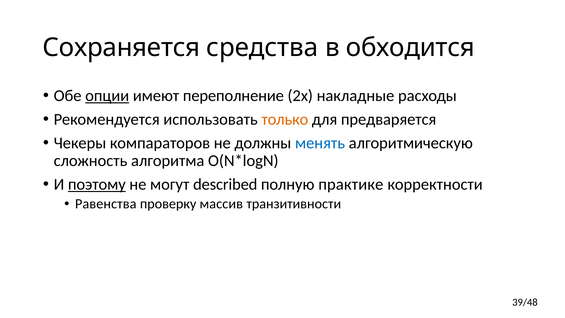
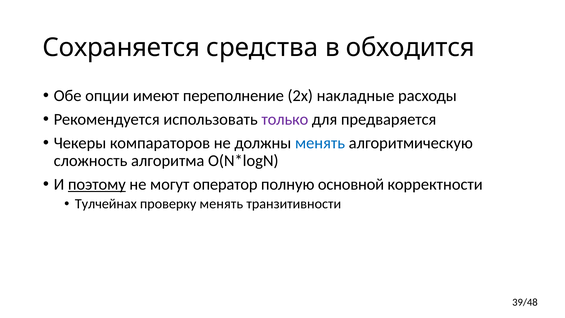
опции underline: present -> none (107, 96)
только colour: orange -> purple (285, 119)
described: described -> оператор (225, 184)
практике: практике -> основной (351, 184)
Равенства: Равенства -> Тулчейнах (106, 204)
проверку массив: массив -> менять (221, 204)
